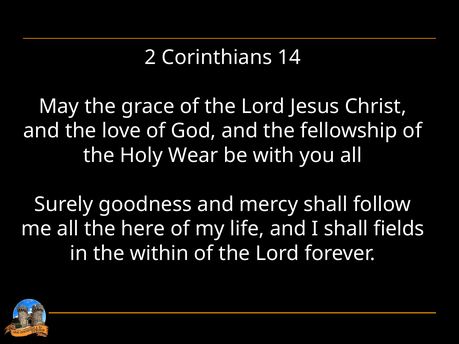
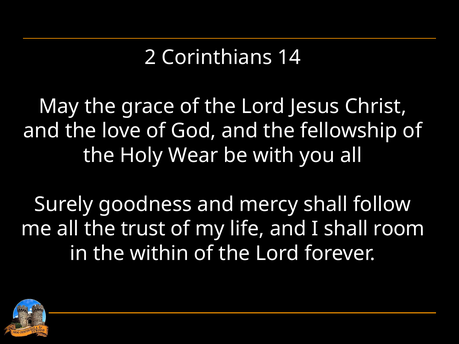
here: here -> trust (143, 229)
fields: fields -> room (399, 229)
